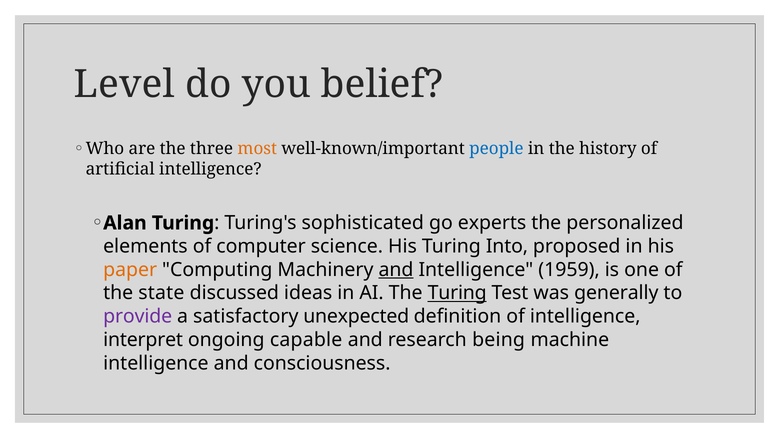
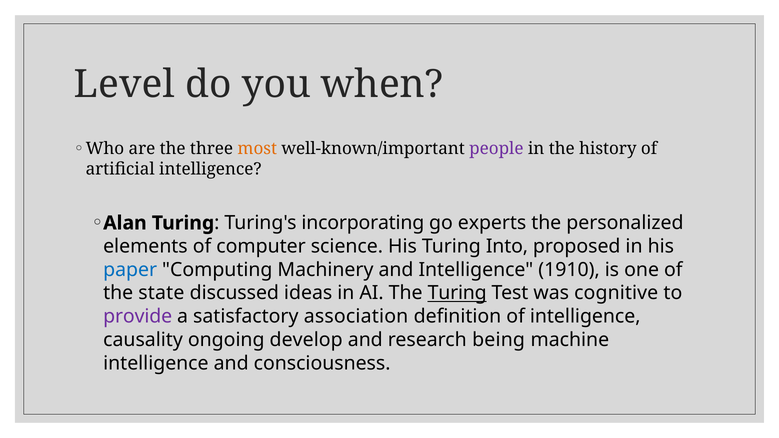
belief: belief -> when (382, 85)
people colour: blue -> purple (496, 149)
sophisticated: sophisticated -> incorporating (363, 223)
paper colour: orange -> blue (130, 270)
and underline: present -> none (396, 270)
1959: 1959 -> 1910 (569, 270)
generally: generally -> cognitive (616, 293)
unexpected: unexpected -> association (356, 317)
interpret: interpret -> causality (143, 340)
capable: capable -> develop (306, 340)
